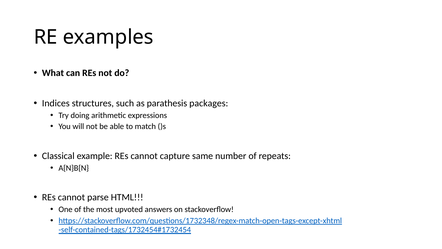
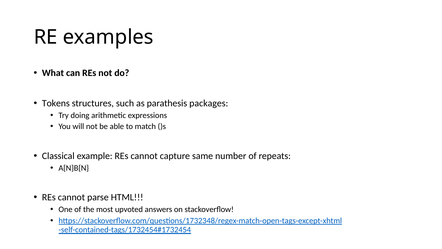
Indices: Indices -> Tokens (56, 103)
